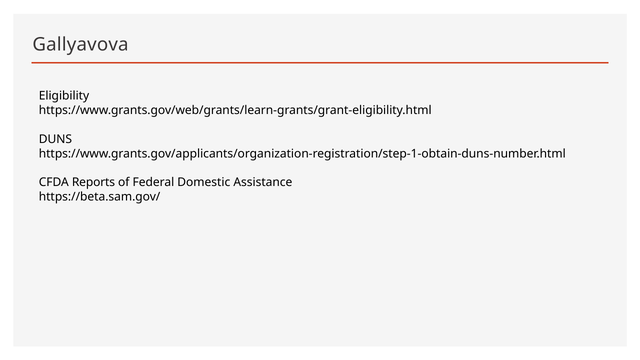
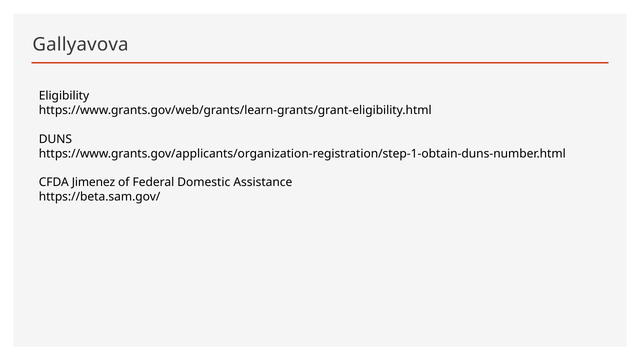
Reports: Reports -> Jimenez (93, 182)
